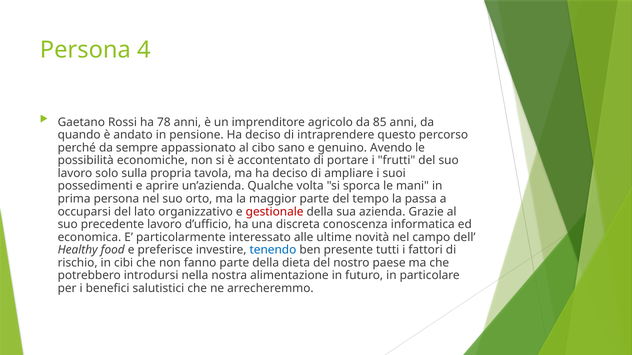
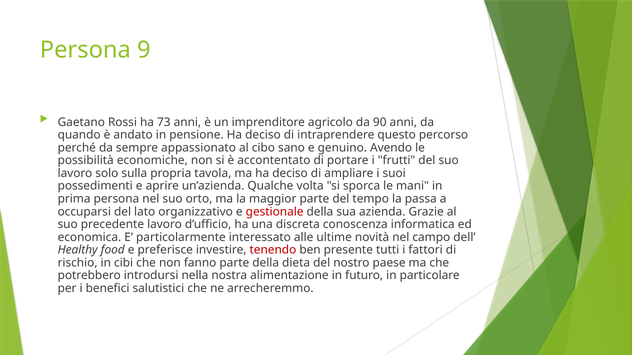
4: 4 -> 9 (144, 50)
78: 78 -> 73 (164, 122)
85: 85 -> 90 (380, 122)
tenendo colour: blue -> red (273, 250)
